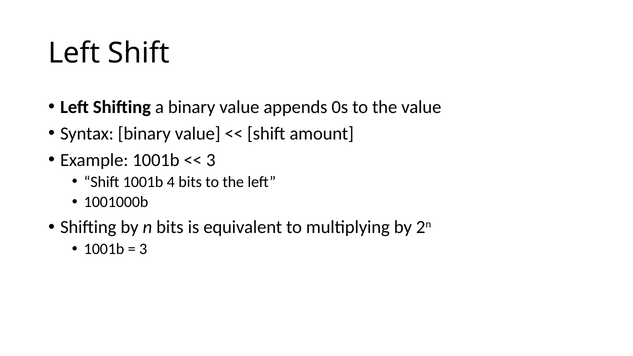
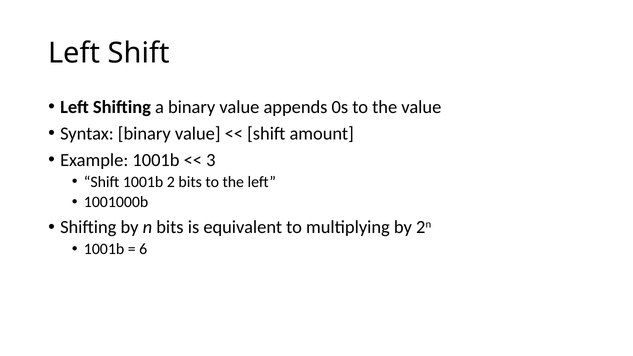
4: 4 -> 2 (171, 182)
3: 3 -> 6 (143, 249)
